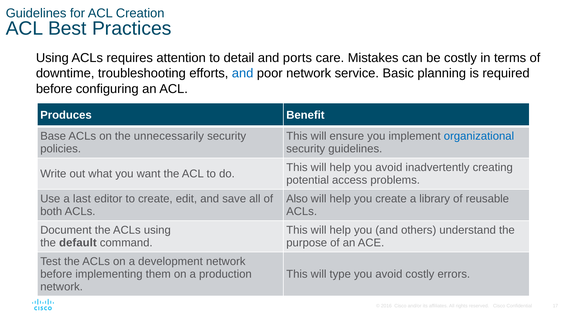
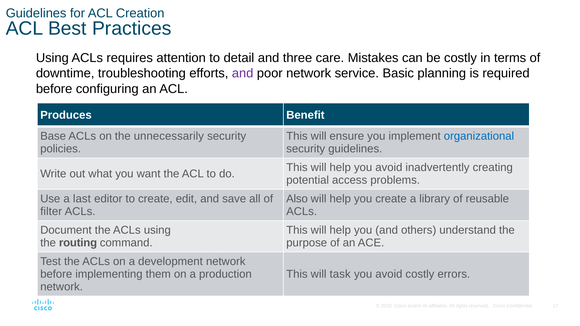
ports: ports -> three (298, 58)
and colour: blue -> purple (243, 73)
both: both -> filter (51, 212)
default: default -> routing (78, 243)
type: type -> task (340, 274)
